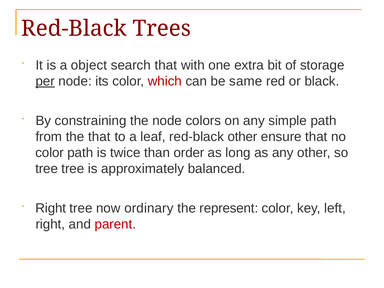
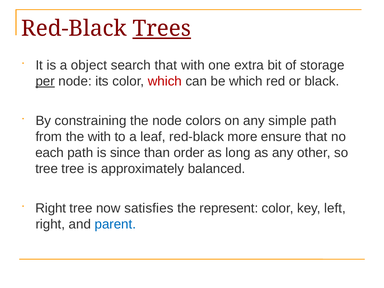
Trees underline: none -> present (162, 29)
be same: same -> which (246, 81)
the that: that -> with (99, 137)
red-black other: other -> more (242, 137)
color: color -> each (50, 153)
twice: twice -> since (125, 153)
ordinary: ordinary -> satisfies (149, 208)
parent colour: red -> blue (115, 224)
